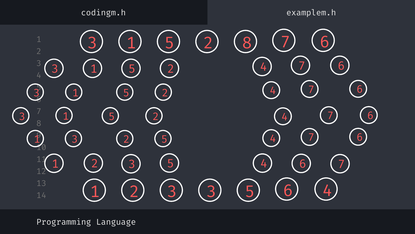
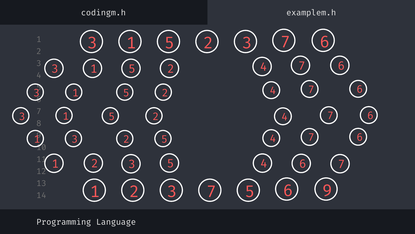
5 2 8: 8 -> 3 (247, 43)
1 2 3 3: 3 -> 7 (211, 192)
6 4: 4 -> 9 (328, 190)
